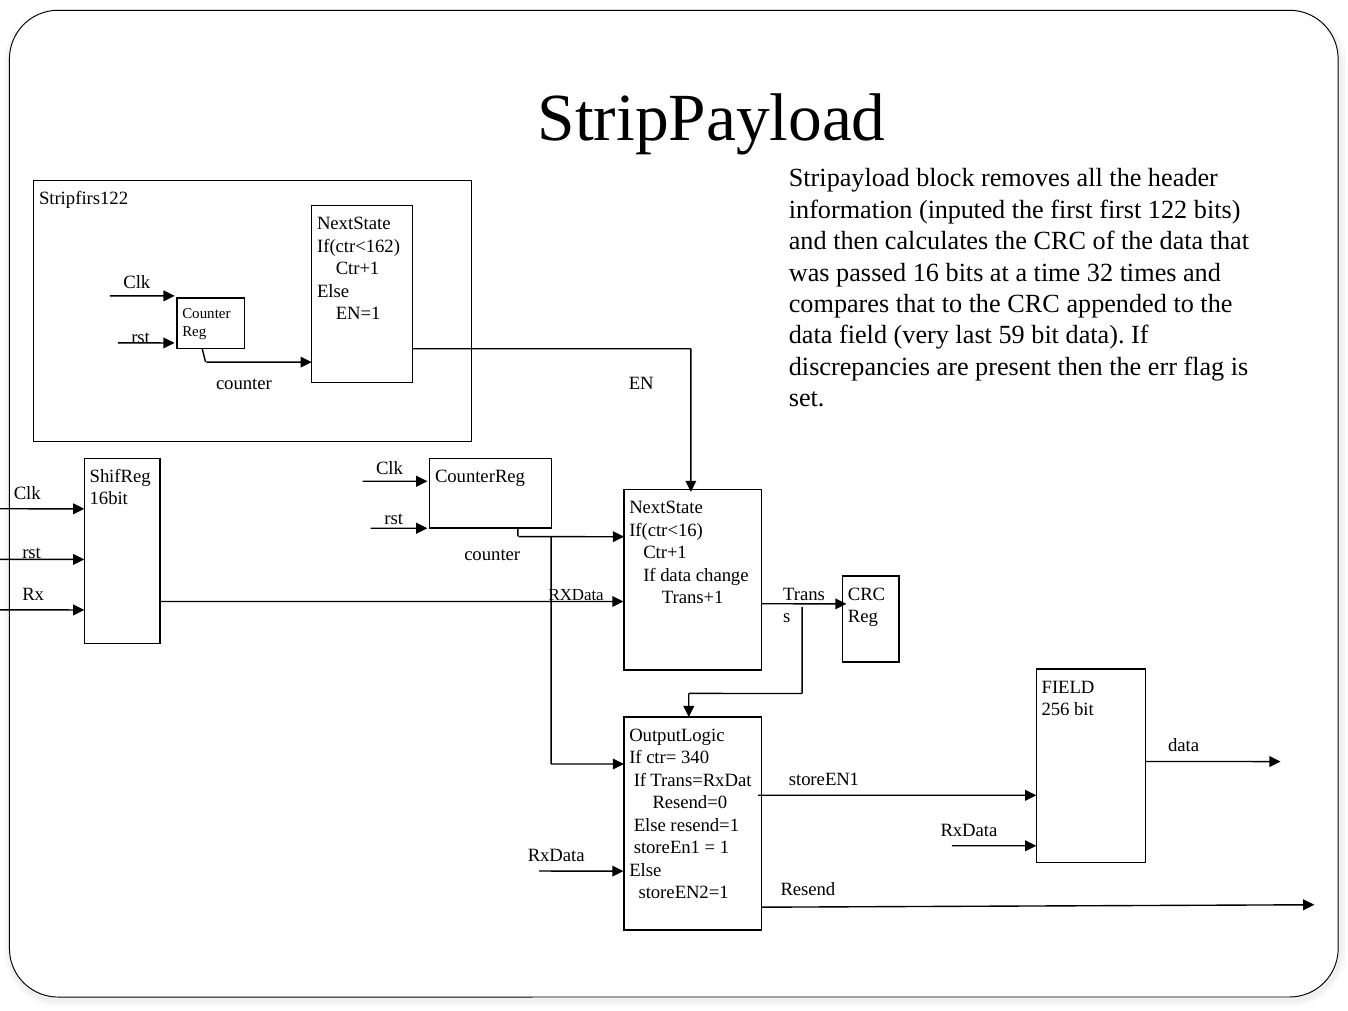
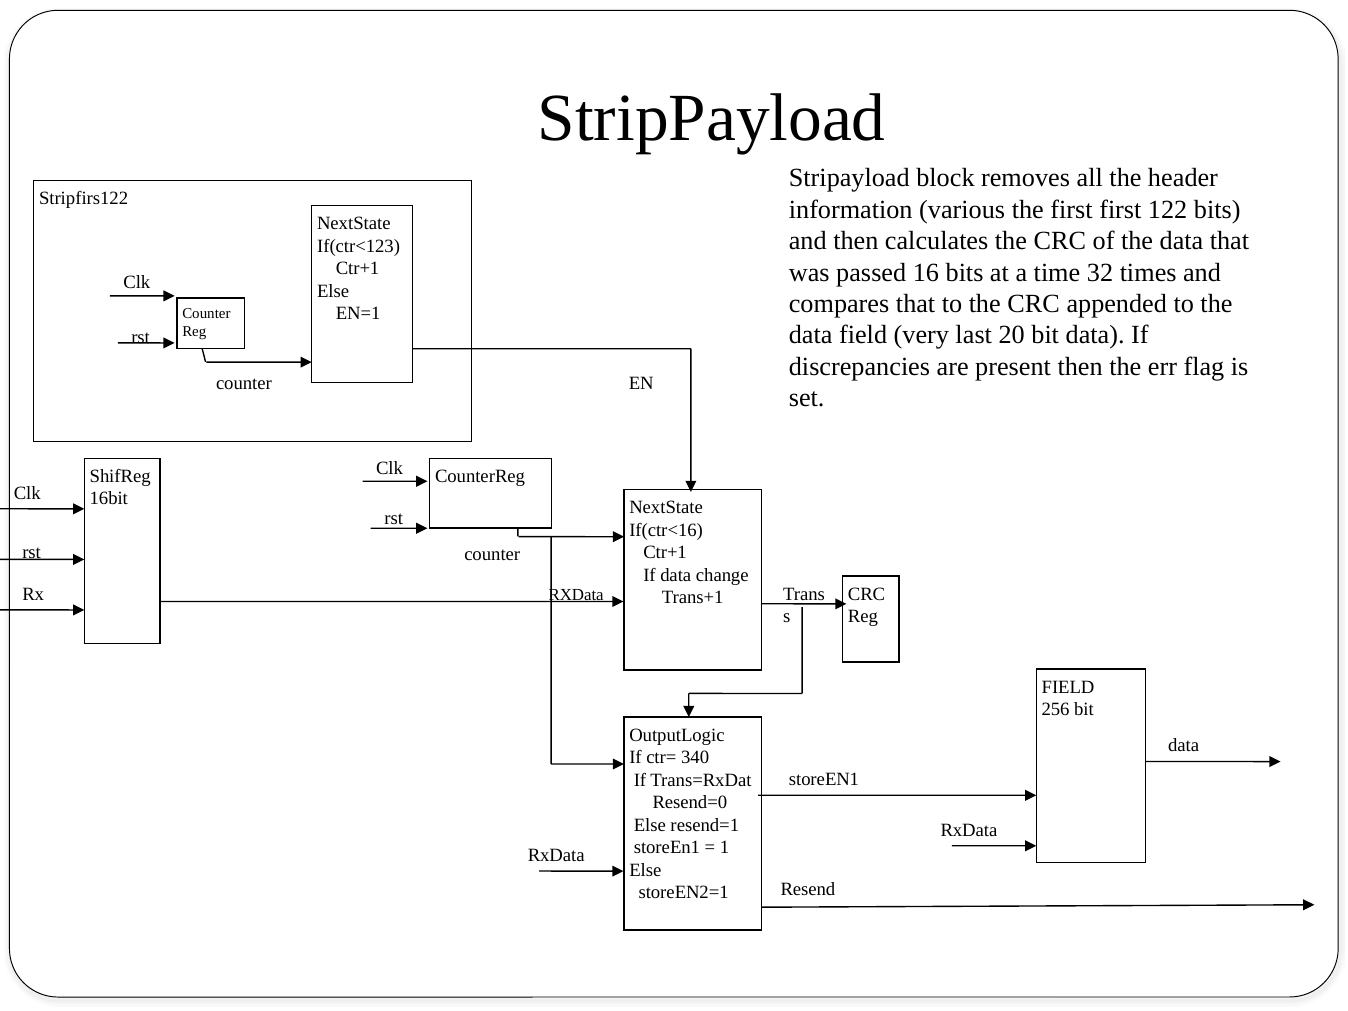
inputed: inputed -> various (962, 209)
If(ctr<162: If(ctr<162 -> If(ctr<123 (359, 246)
59: 59 -> 20 (1012, 335)
